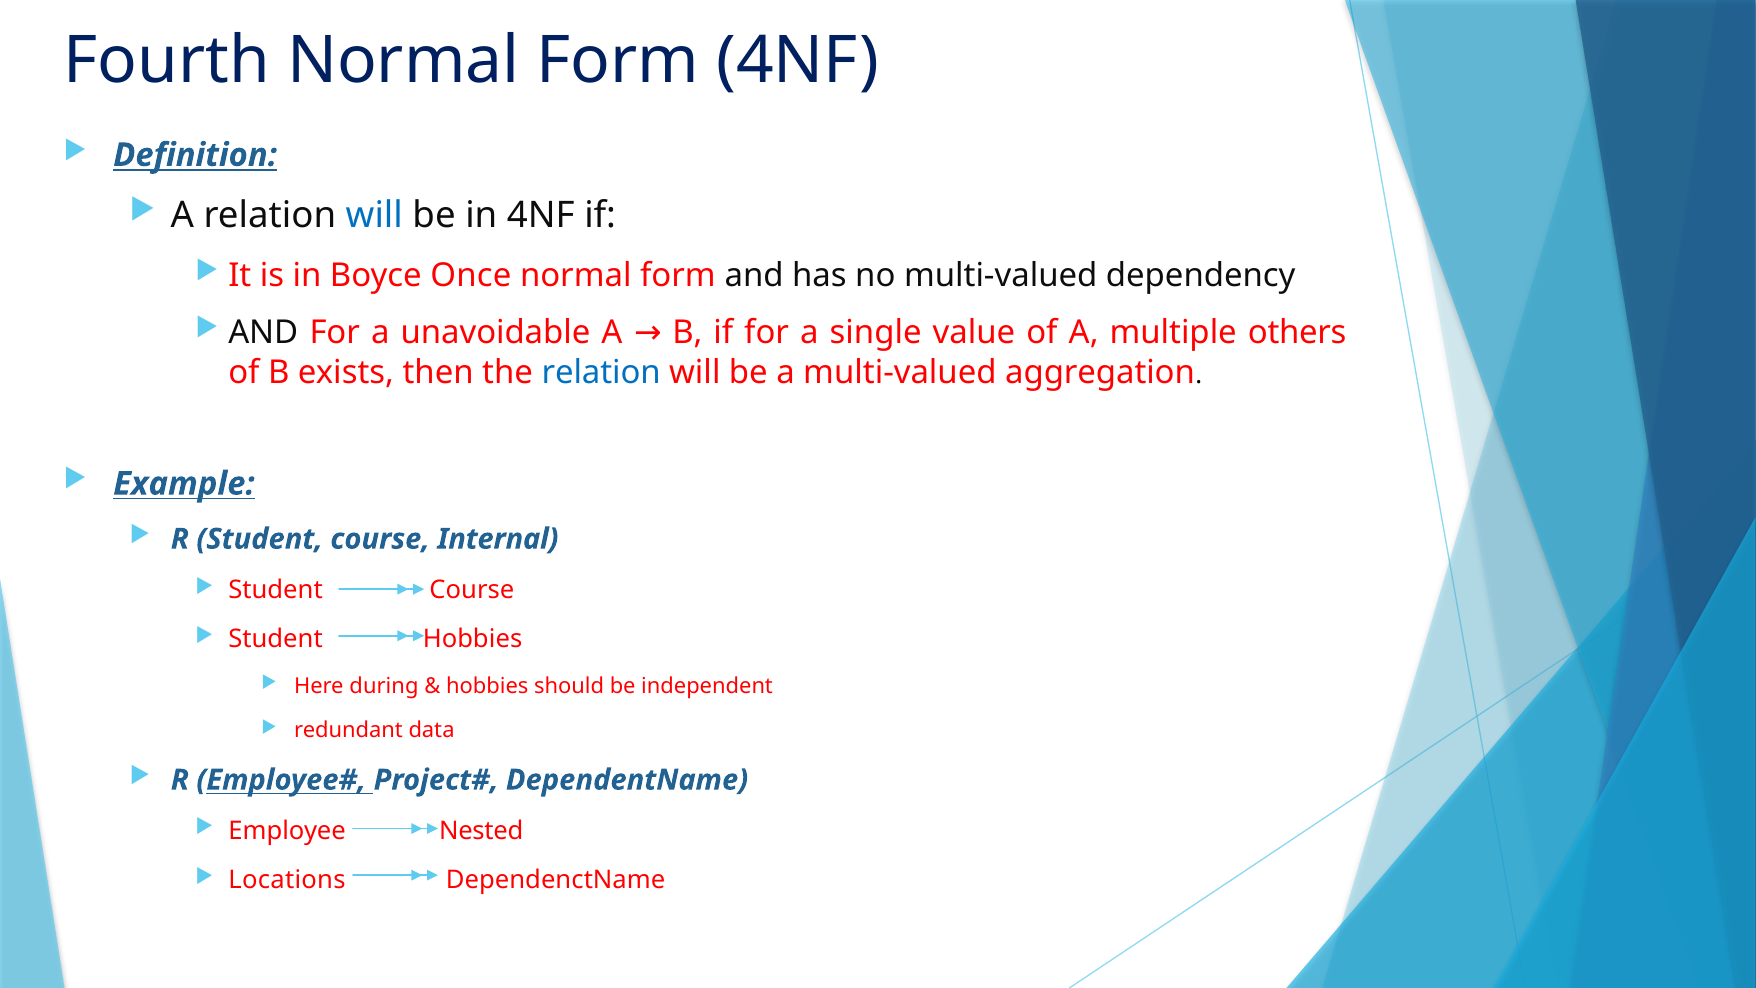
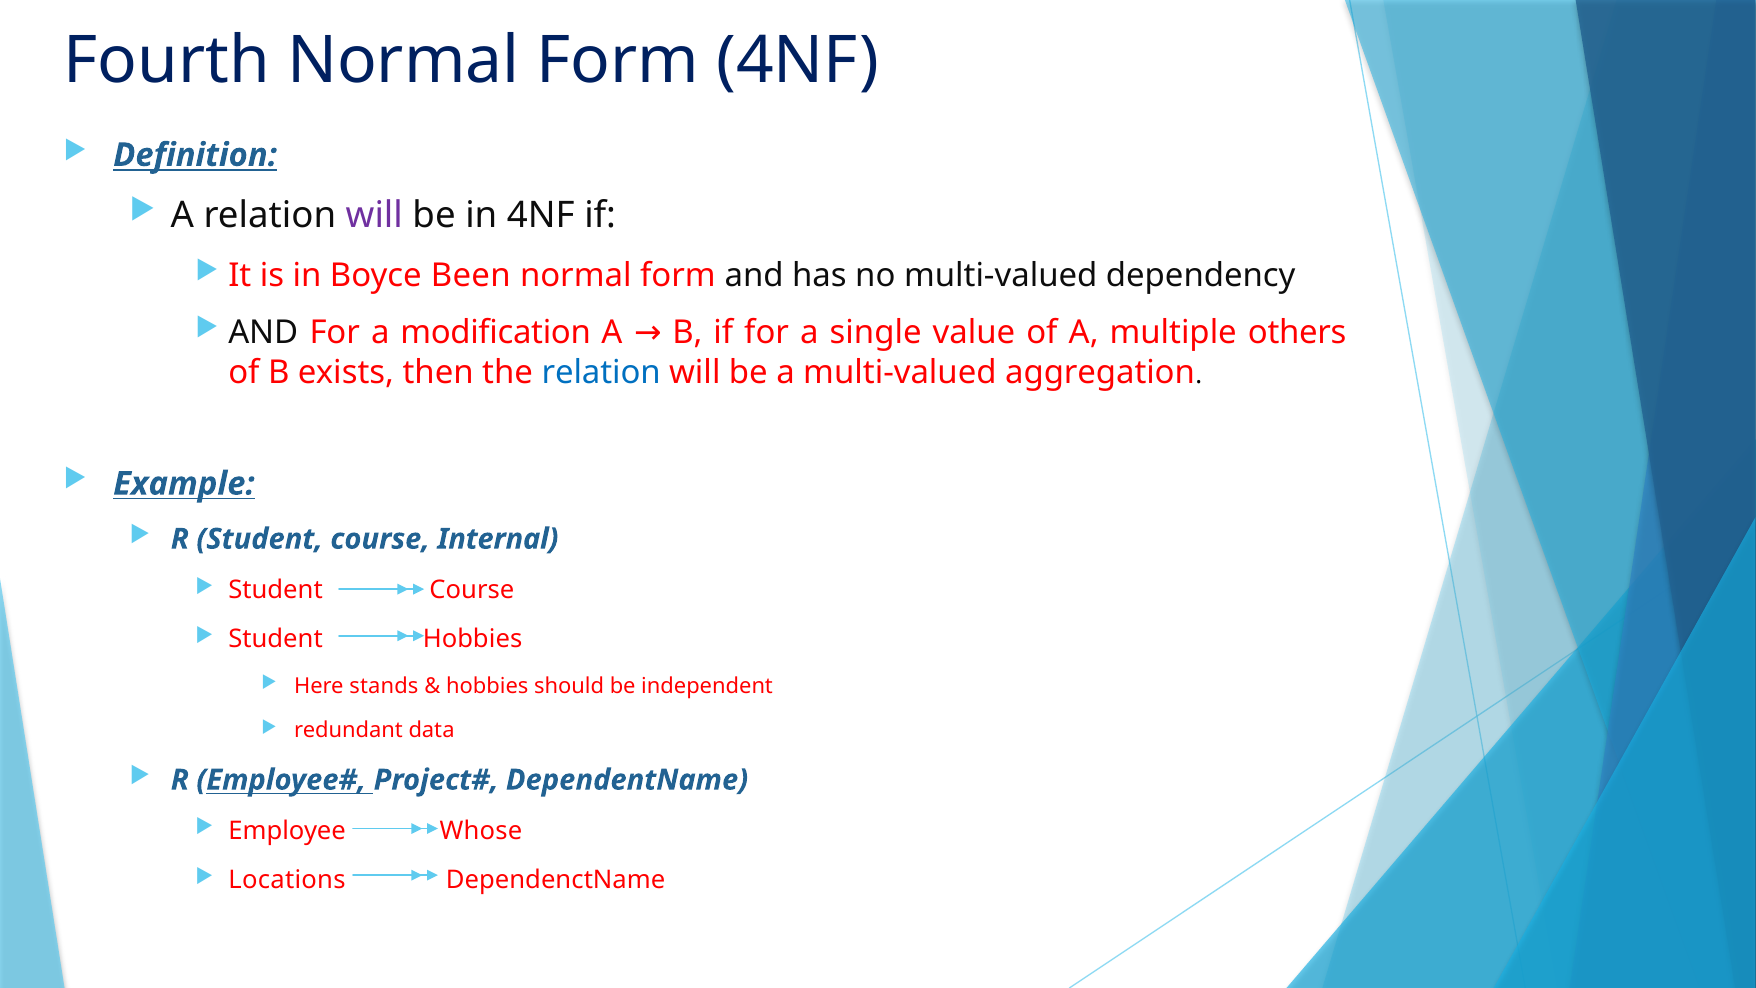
will colour: blue -> purple (374, 215)
Once: Once -> Been (471, 275)
unavoidable: unavoidable -> modification (496, 333)
during: during -> stands (384, 686)
Nested: Nested -> Whose (481, 831)
